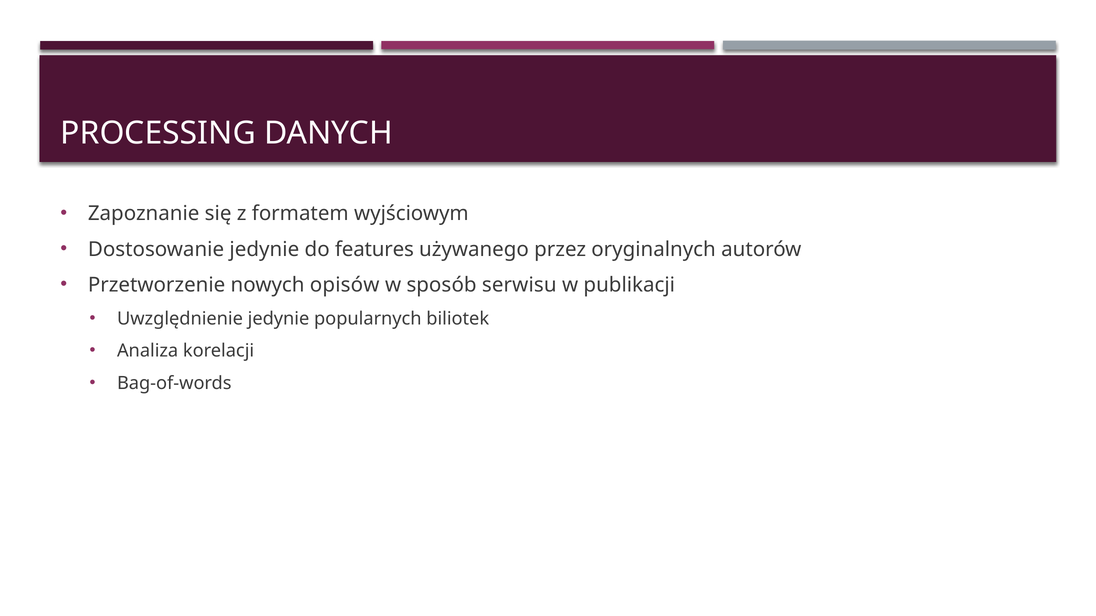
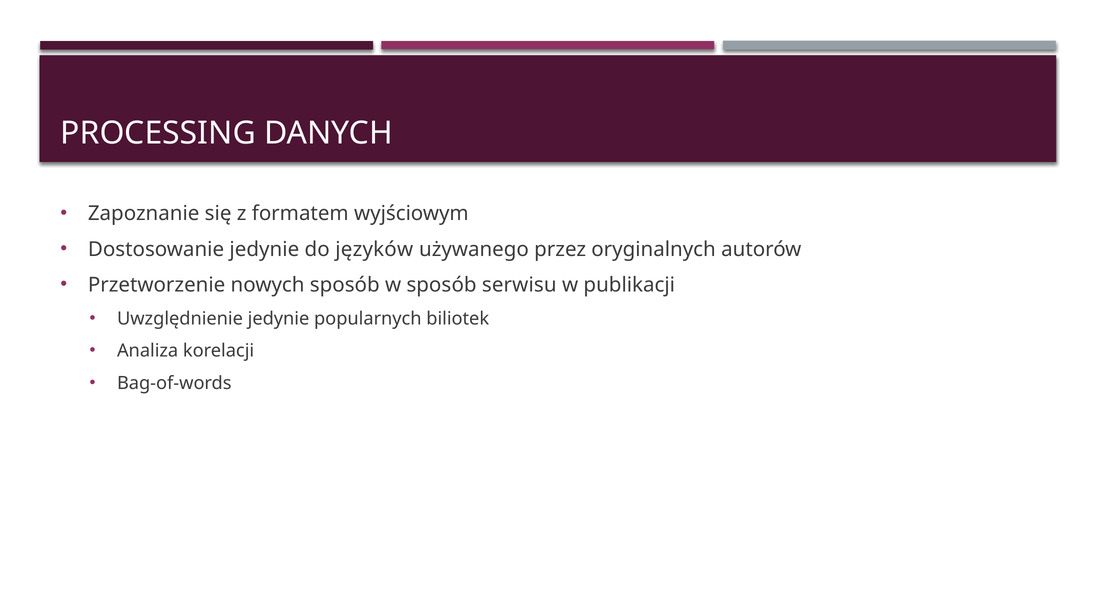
features: features -> języków (374, 250)
nowych opisów: opisów -> sposób (345, 285)
